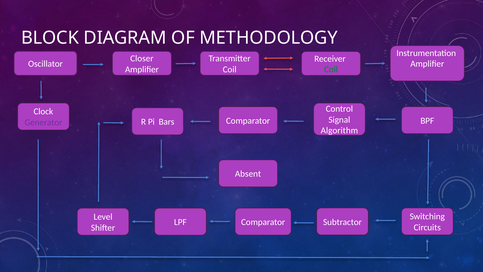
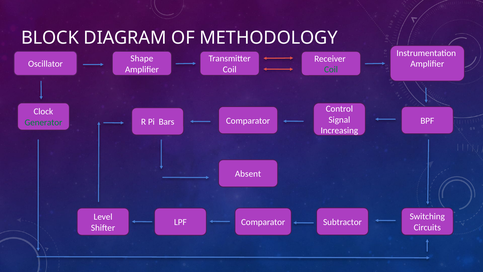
Closer: Closer -> Shape (142, 58)
Generator colour: purple -> green (43, 122)
Algorithm: Algorithm -> Increasing (339, 130)
